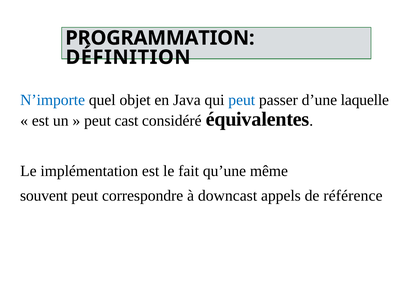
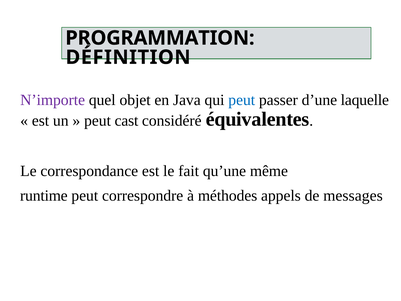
N’importe colour: blue -> purple (53, 100)
implémentation: implémentation -> correspondance (89, 171)
souvent: souvent -> runtime (44, 195)
downcast: downcast -> méthodes (228, 195)
référence: référence -> messages (353, 195)
